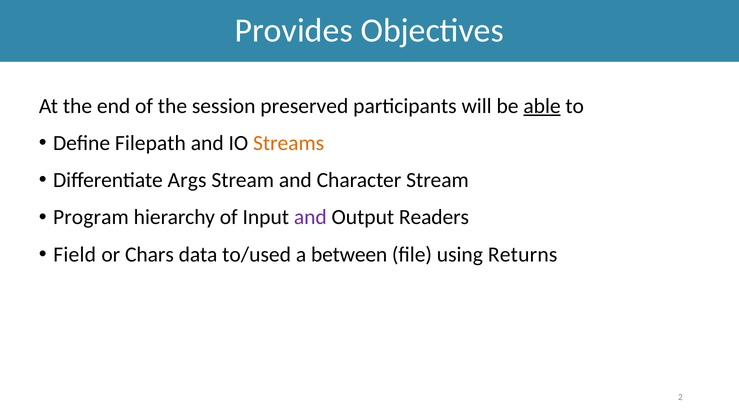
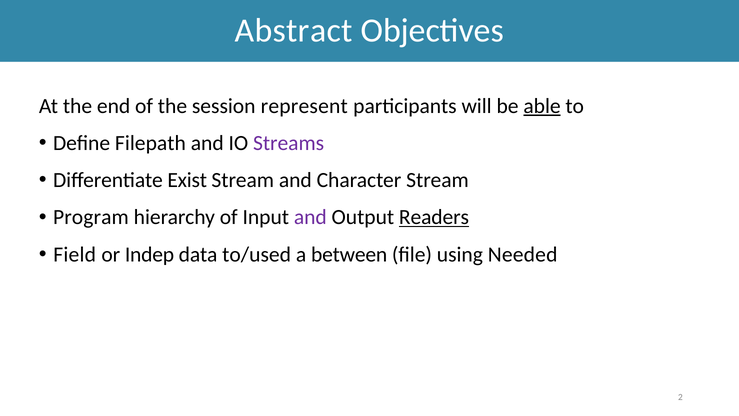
Provides: Provides -> Abstract (294, 31)
preserved: preserved -> represent (304, 106)
Streams colour: orange -> purple (289, 143)
Args: Args -> Exist (187, 180)
Readers underline: none -> present (434, 217)
Chars: Chars -> Indep (150, 254)
Returns: Returns -> Needed (523, 254)
